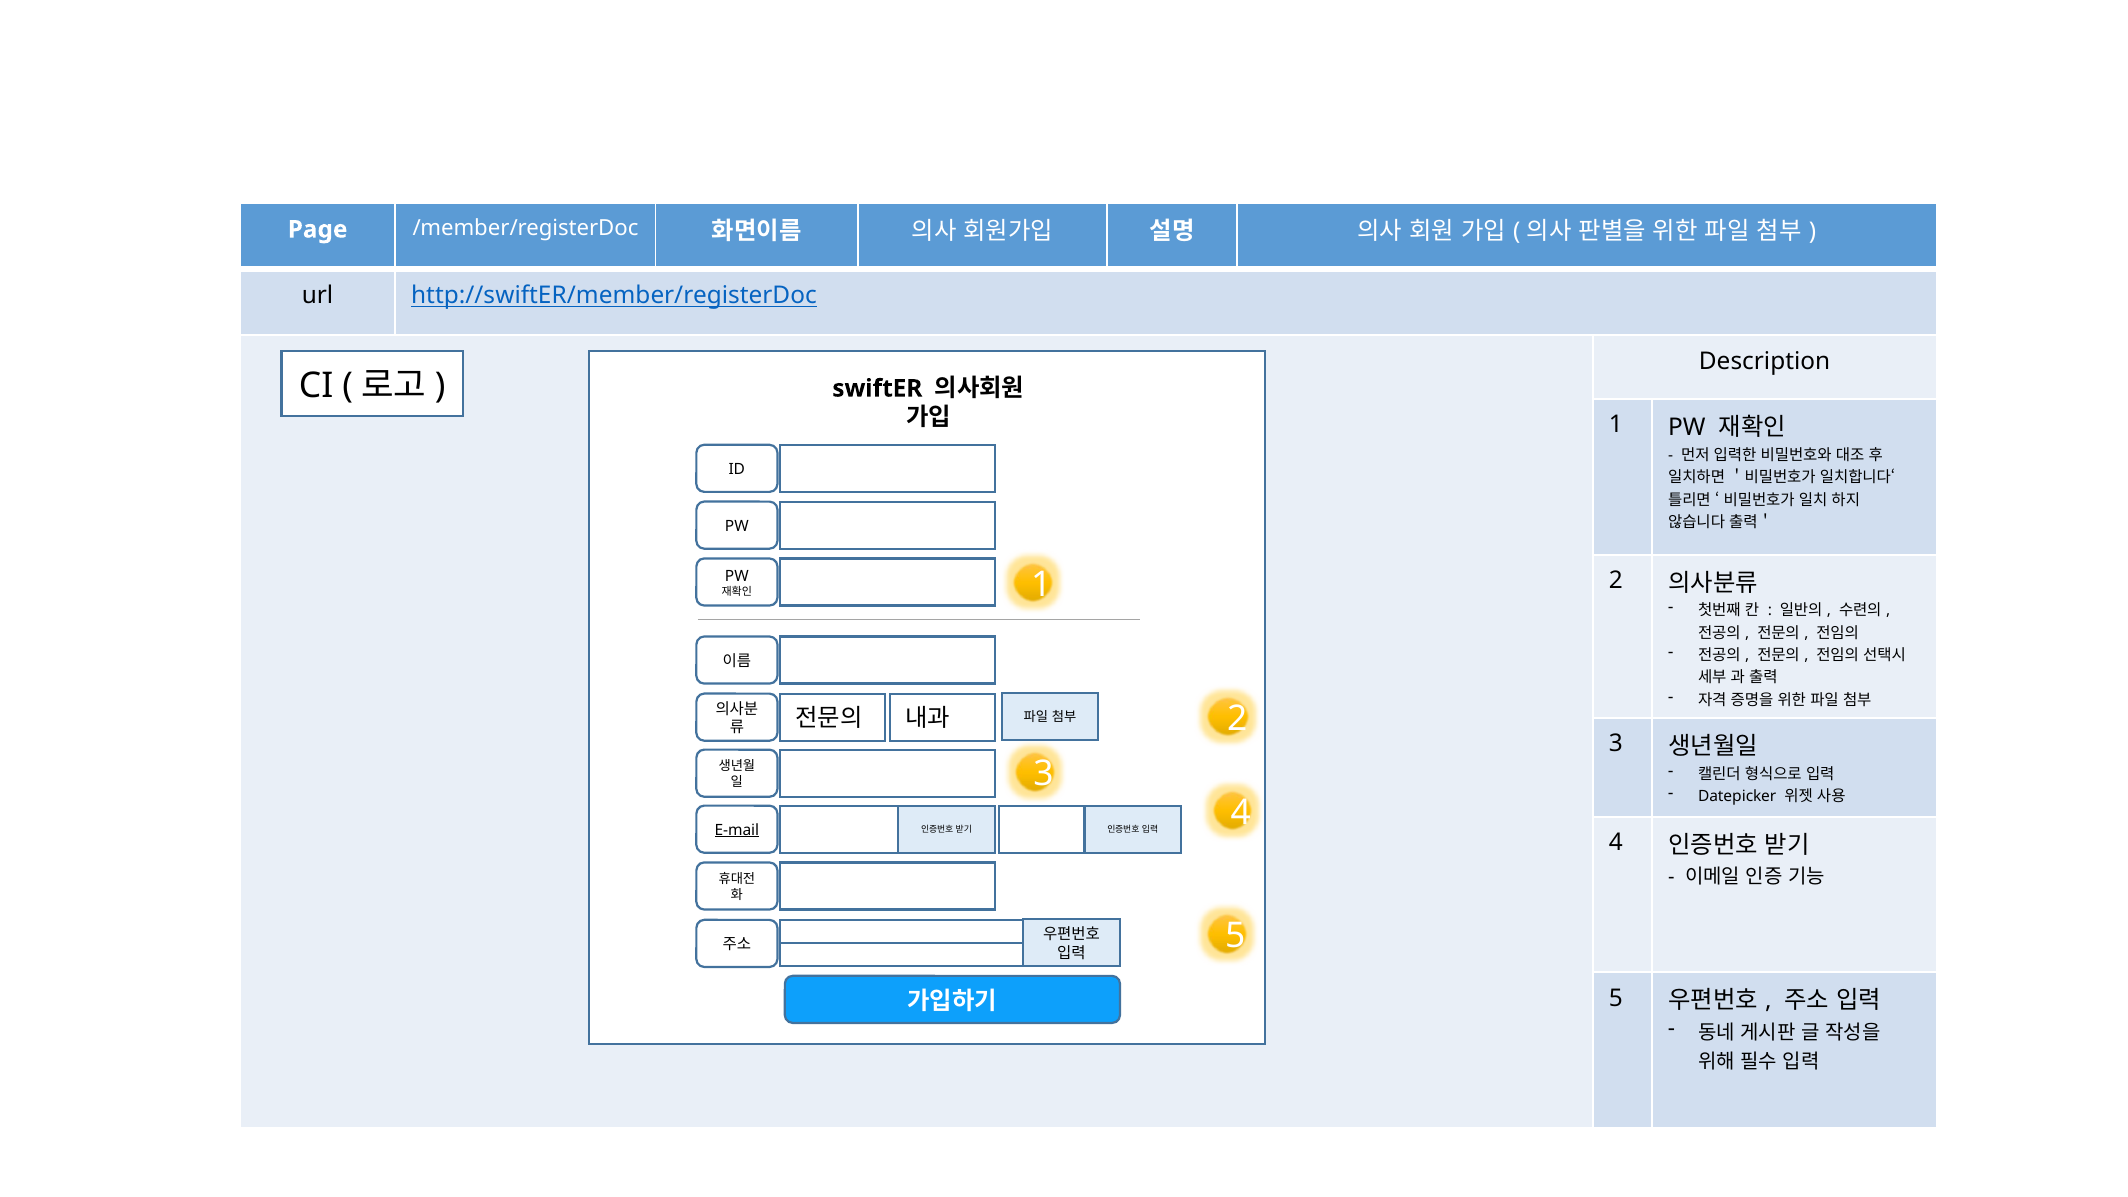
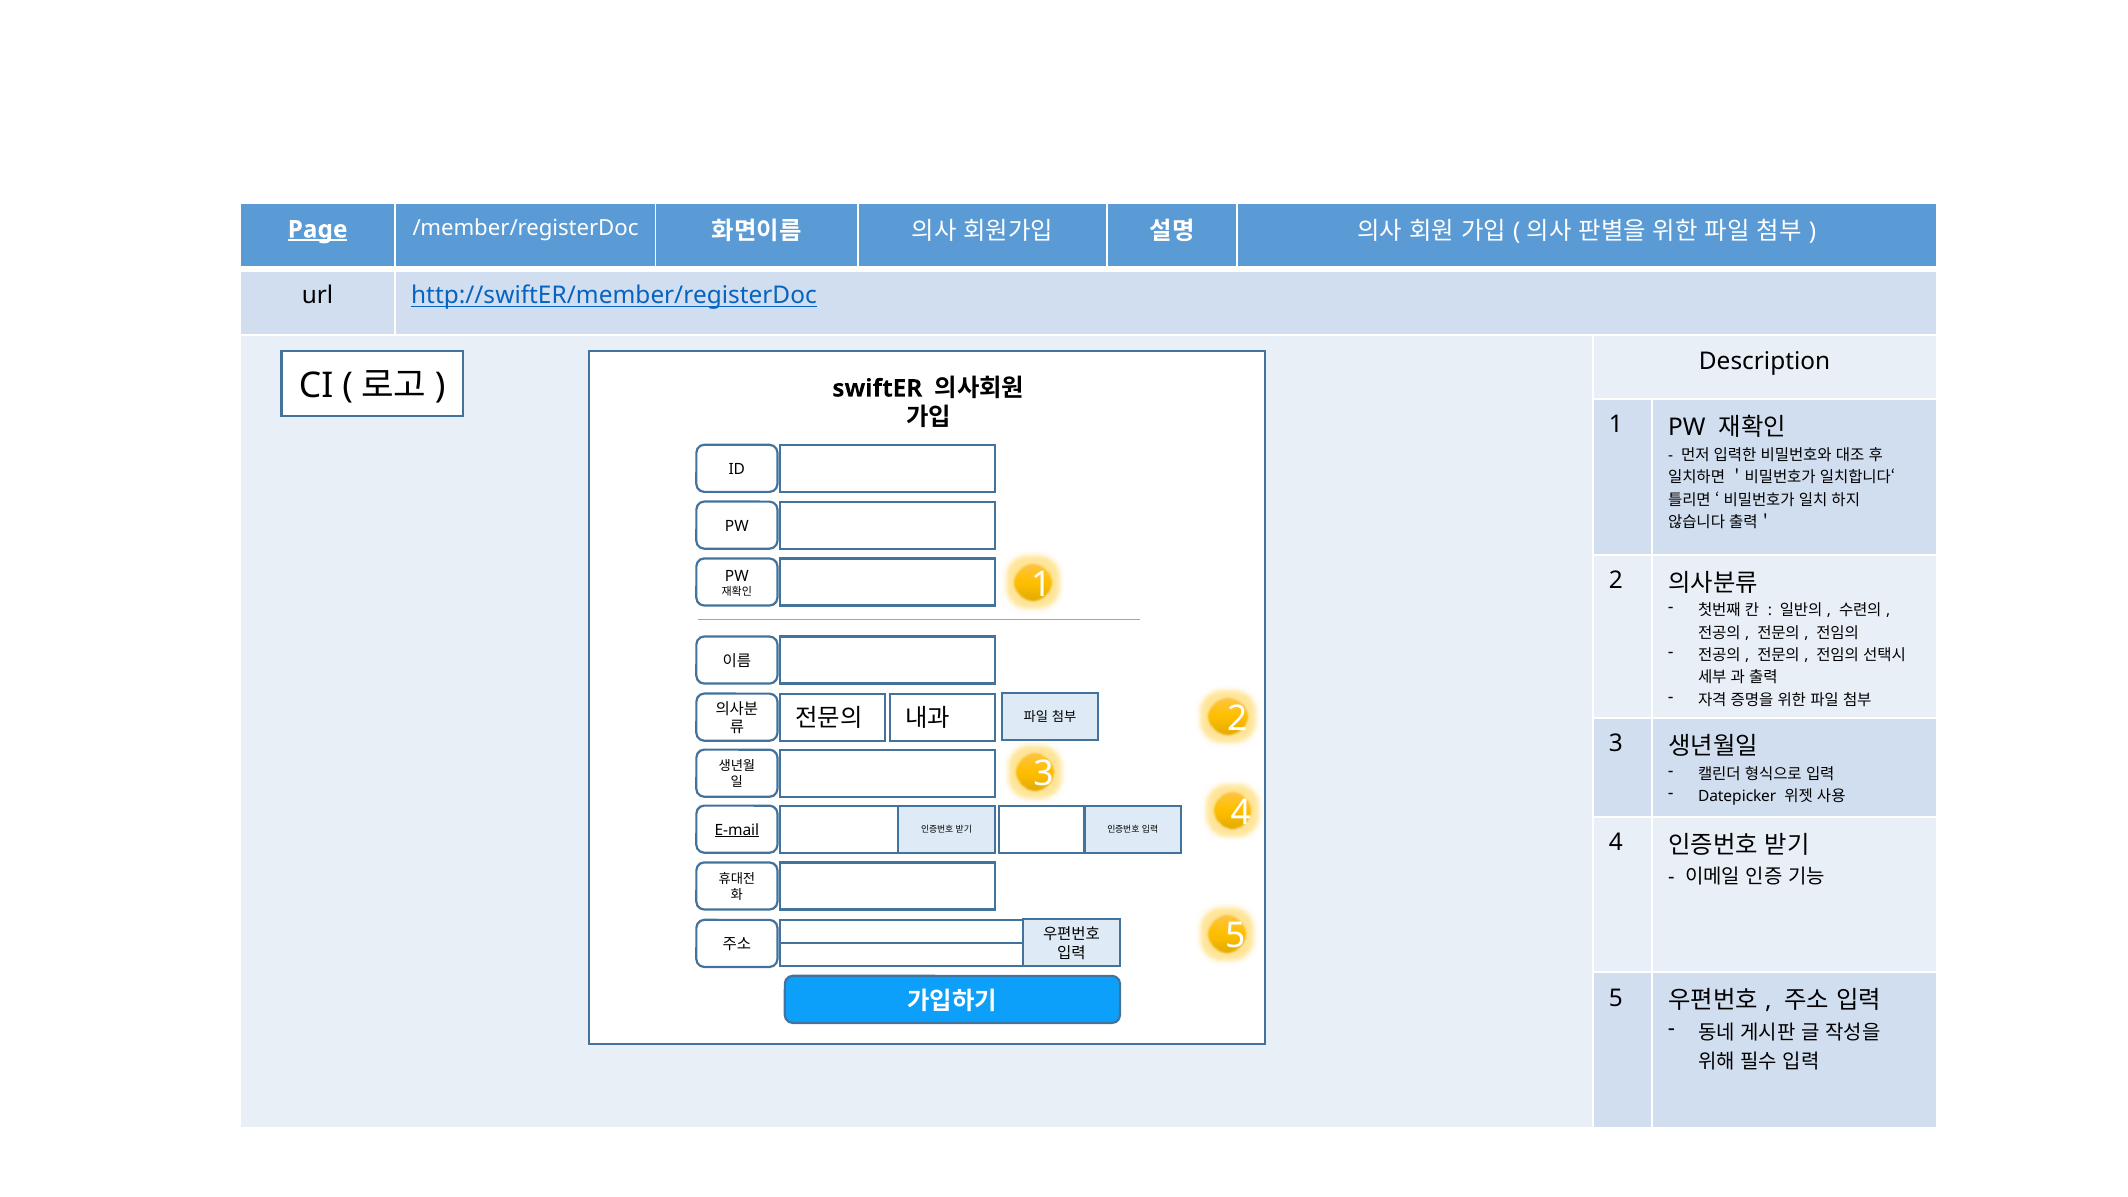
Page underline: none -> present (318, 229)
